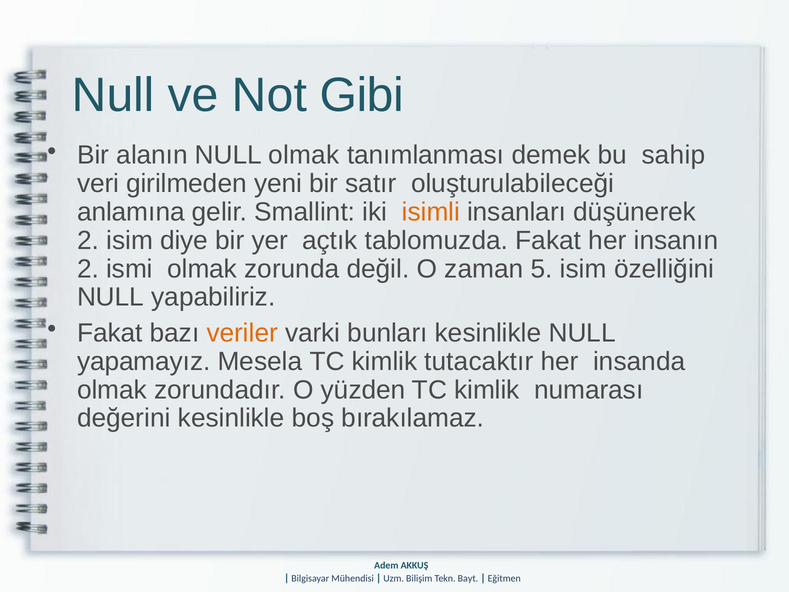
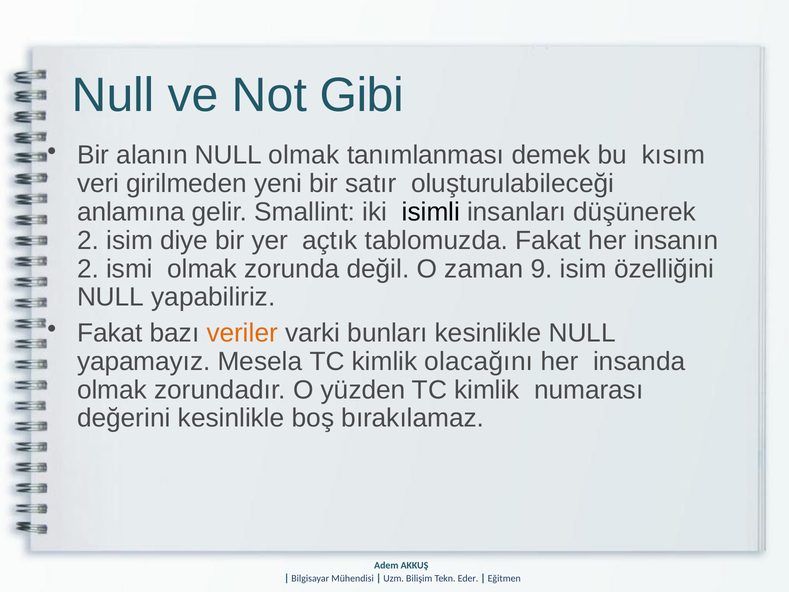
sahip: sahip -> kısım (673, 155)
isimli colour: orange -> black (431, 212)
5: 5 -> 9 (542, 269)
tutacaktır: tutacaktır -> olacağını (479, 361)
Bayt: Bayt -> Eder (468, 578)
